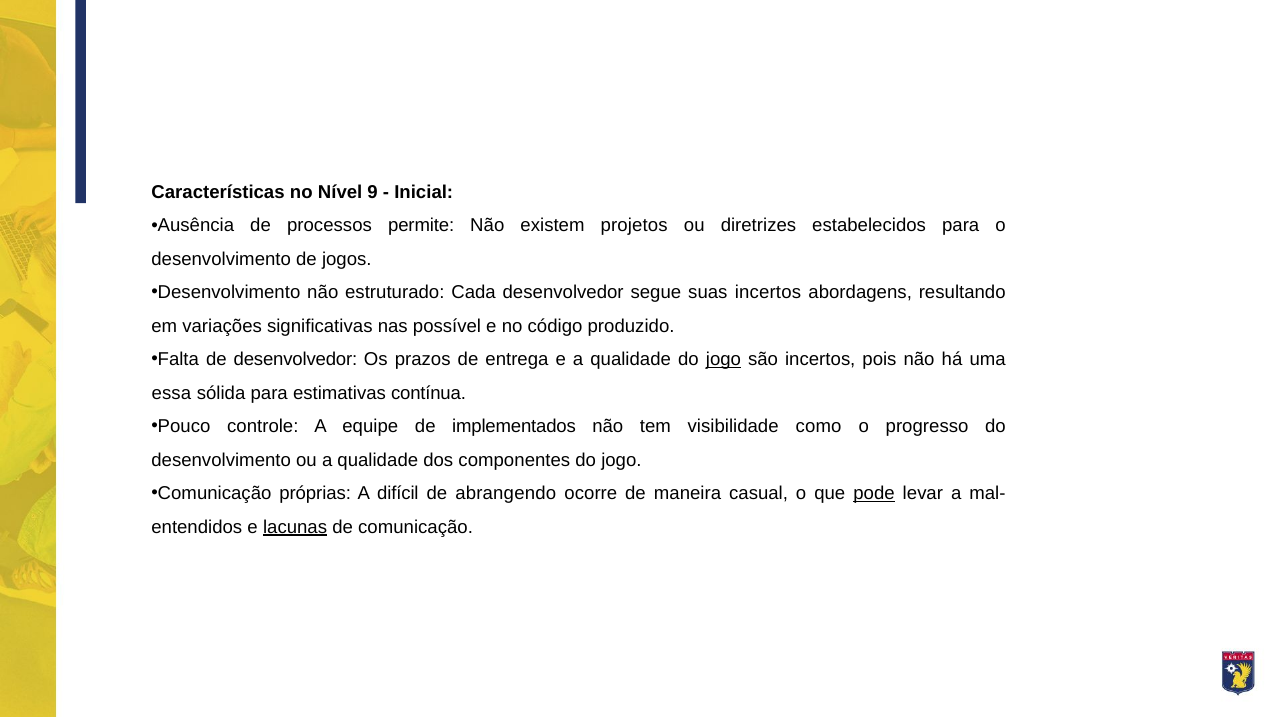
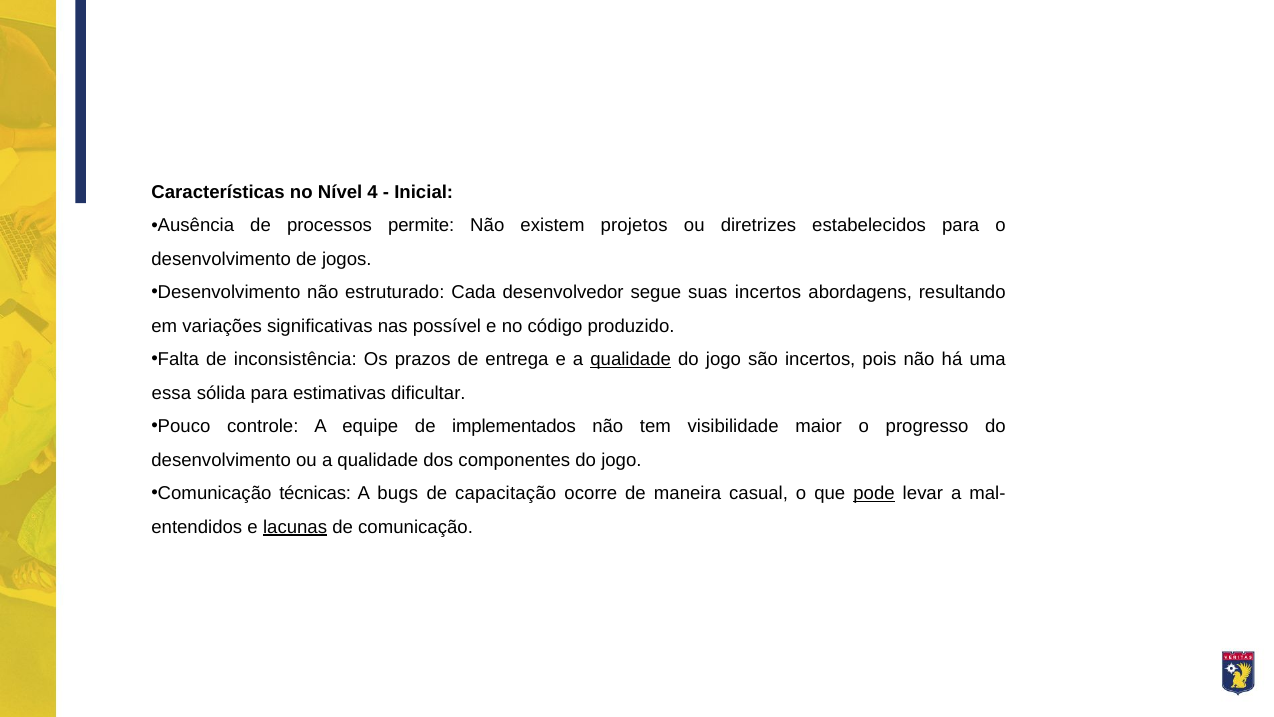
9: 9 -> 4 (373, 192)
de desenvolvedor: desenvolvedor -> inconsistência (295, 360)
qualidade underline: none -> present (631, 360)
jogo underline: present -> none (723, 360)
contínua: contínua -> dificultar (428, 393)
como: como -> maior (819, 426)
próprias: próprias -> técnicas (315, 493)
difícil: difícil -> bugs (398, 493)
abrangendo: abrangendo -> capacitação (506, 493)
